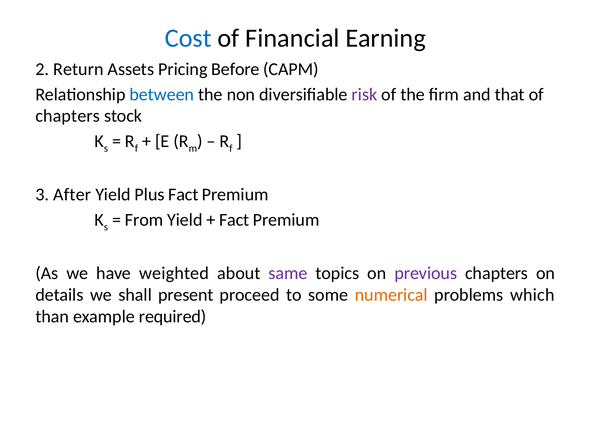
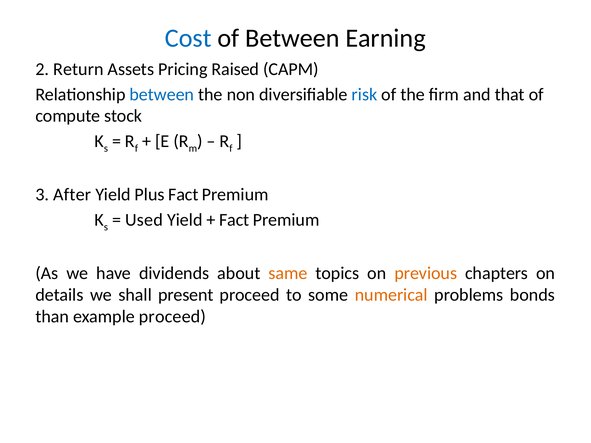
of Financial: Financial -> Between (293, 38)
Before: Before -> Raised (235, 69)
risk colour: purple -> blue (364, 94)
chapters: chapters -> compute (68, 116)
From: From -> Used (144, 220)
weighted: weighted -> dividends (174, 274)
same colour: purple -> orange (288, 274)
previous colour: purple -> orange (426, 274)
which: which -> bonds (532, 295)
example required: required -> proceed (172, 317)
